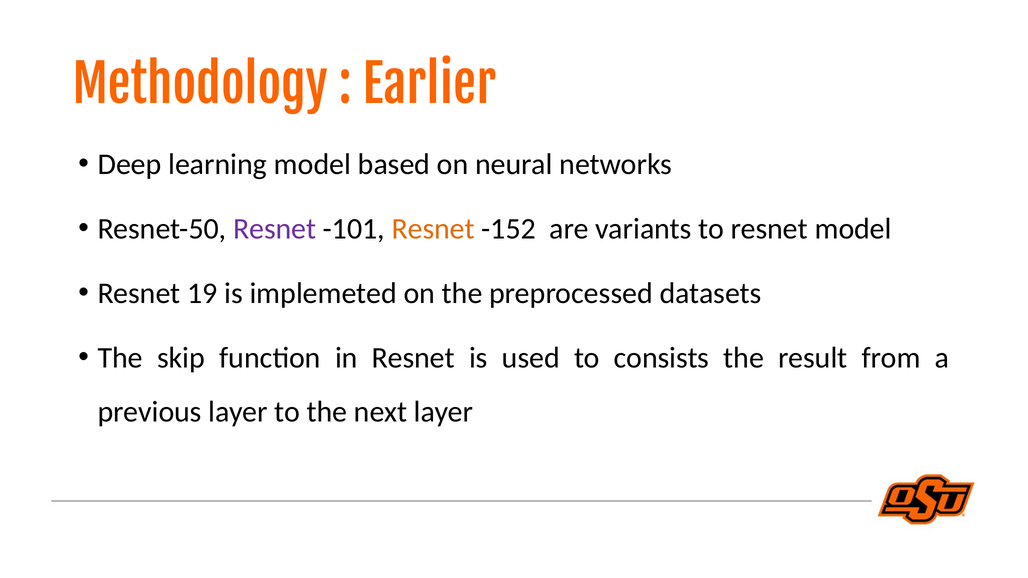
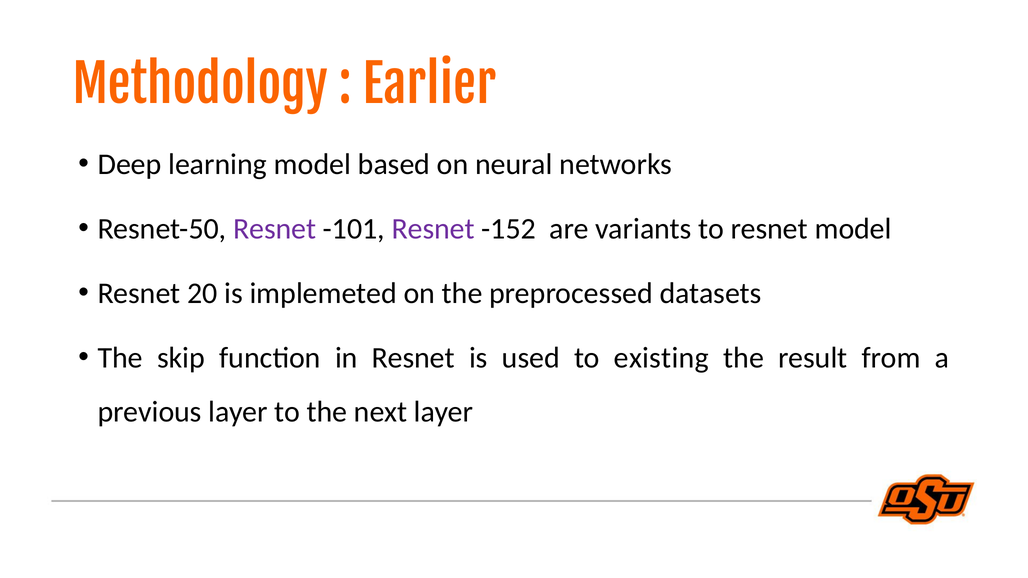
Resnet colour: orange -> purple (433, 229)
19: 19 -> 20 (202, 294)
consists: consists -> existing (661, 358)
